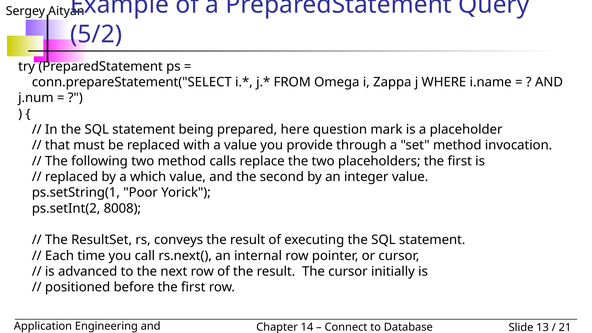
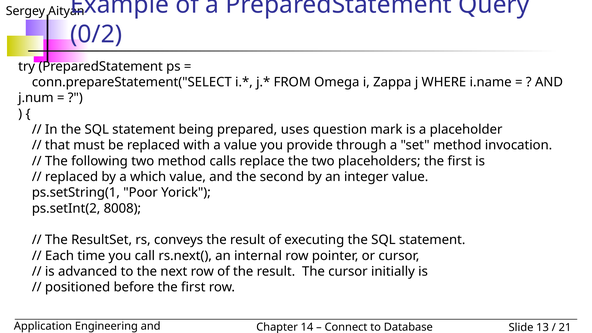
5/2: 5/2 -> 0/2 (96, 34)
here: here -> uses (295, 129)
